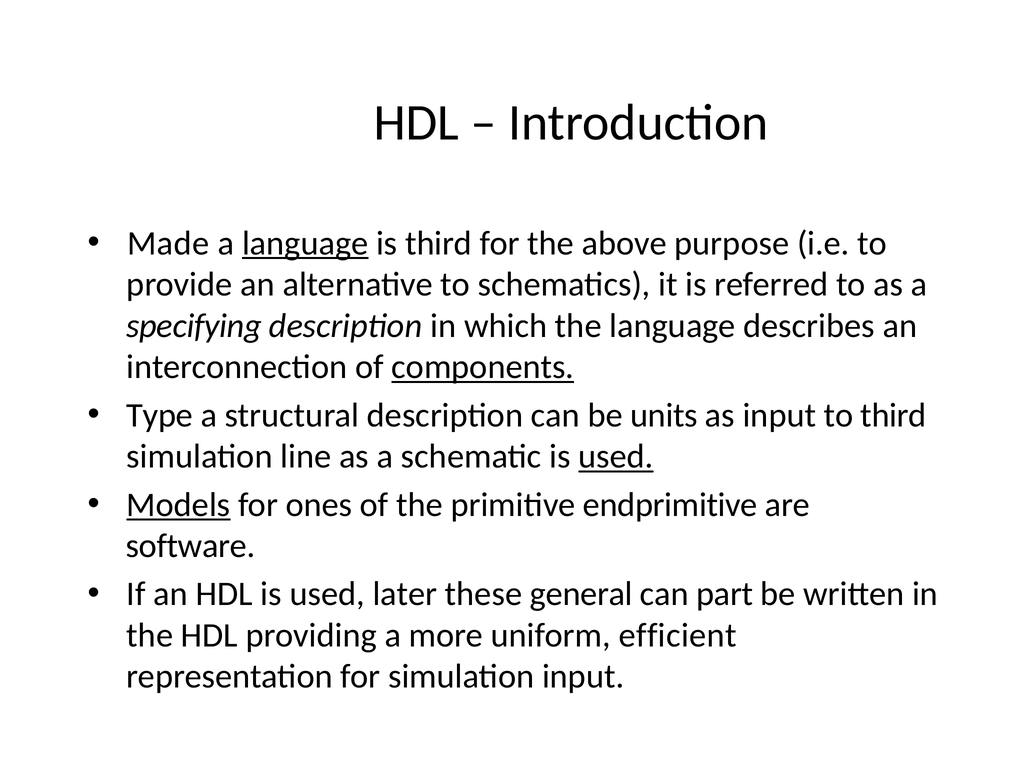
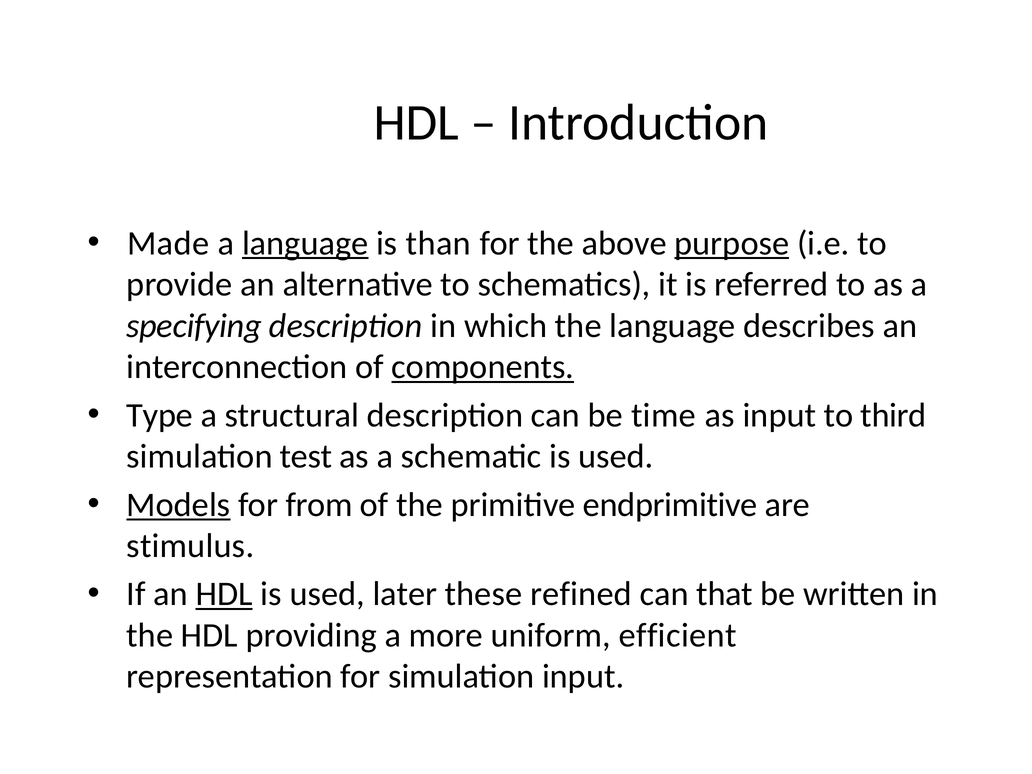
is third: third -> than (438, 243)
purpose underline: none -> present (732, 243)
units: units -> time (664, 415)
line: line -> test (306, 456)
used underline: present -> none (616, 456)
ones: ones -> from (319, 505)
software: software -> stimulus (190, 546)
HDL underline: none -> present (224, 594)
general: general -> refined (581, 594)
part: part -> that (725, 594)
